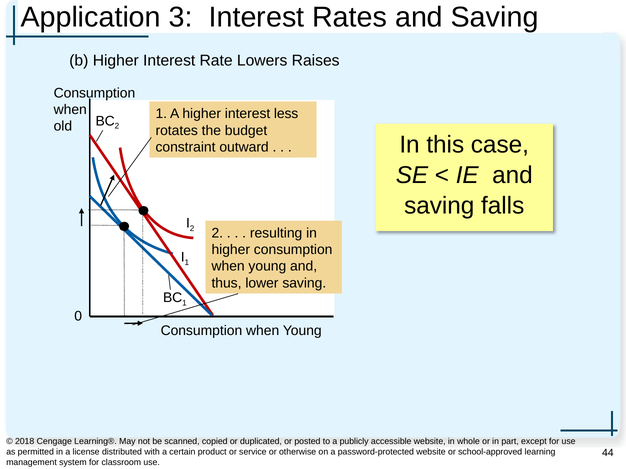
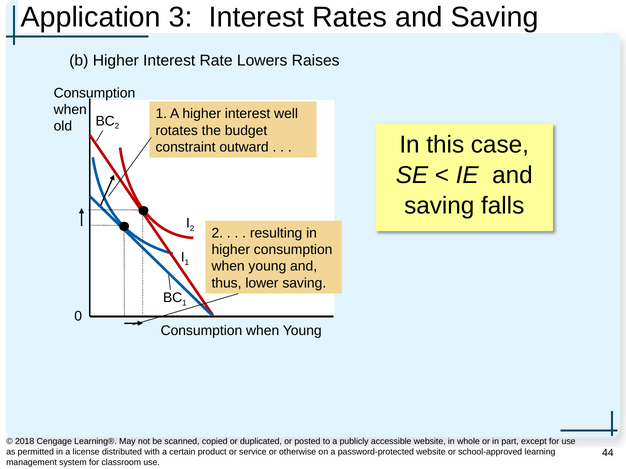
less: less -> well (286, 114)
